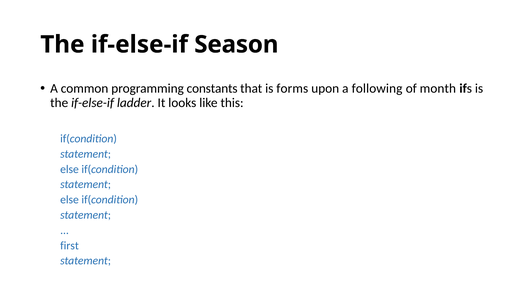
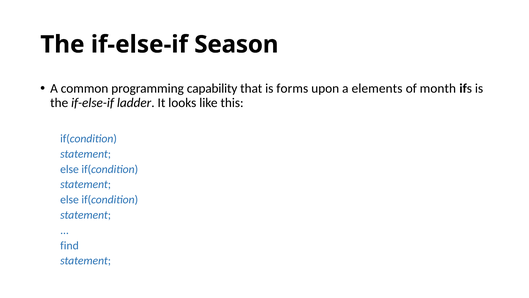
constants: constants -> capability (212, 88)
following: following -> elements (377, 88)
first: first -> find (69, 245)
